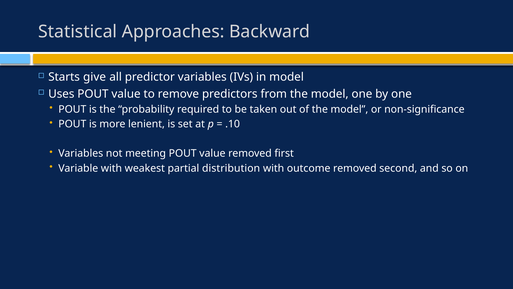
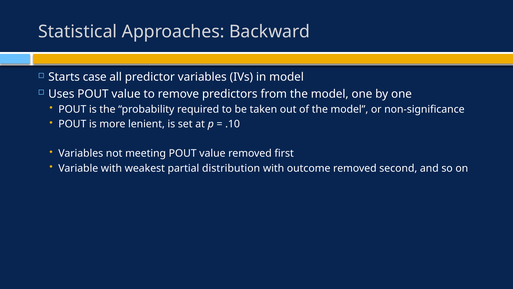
give: give -> case (95, 77)
